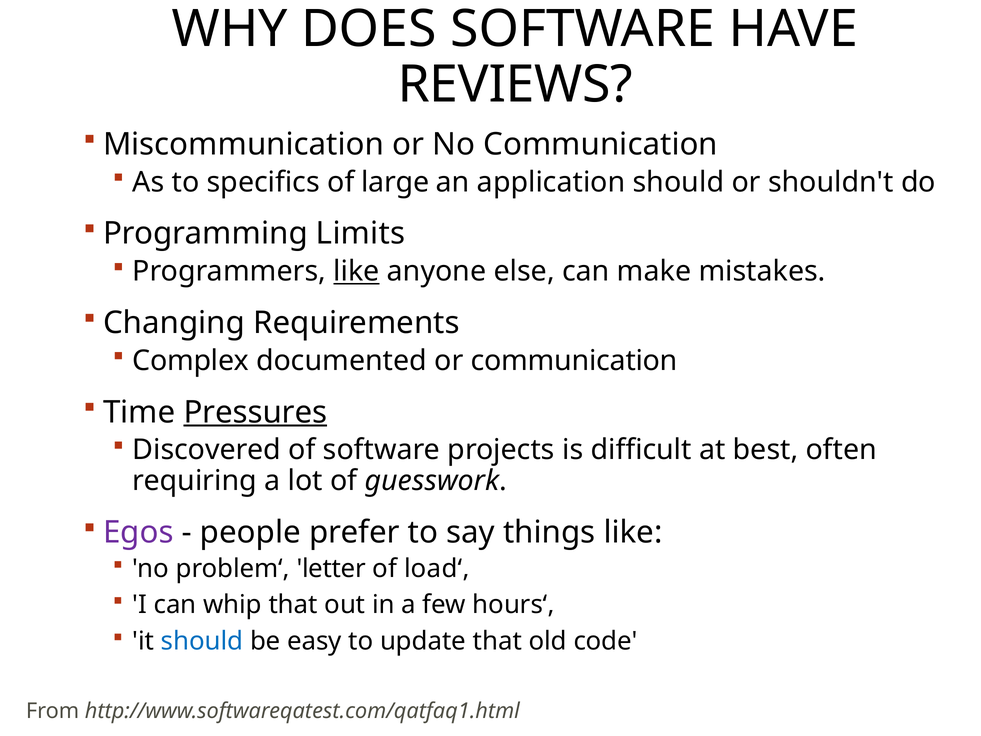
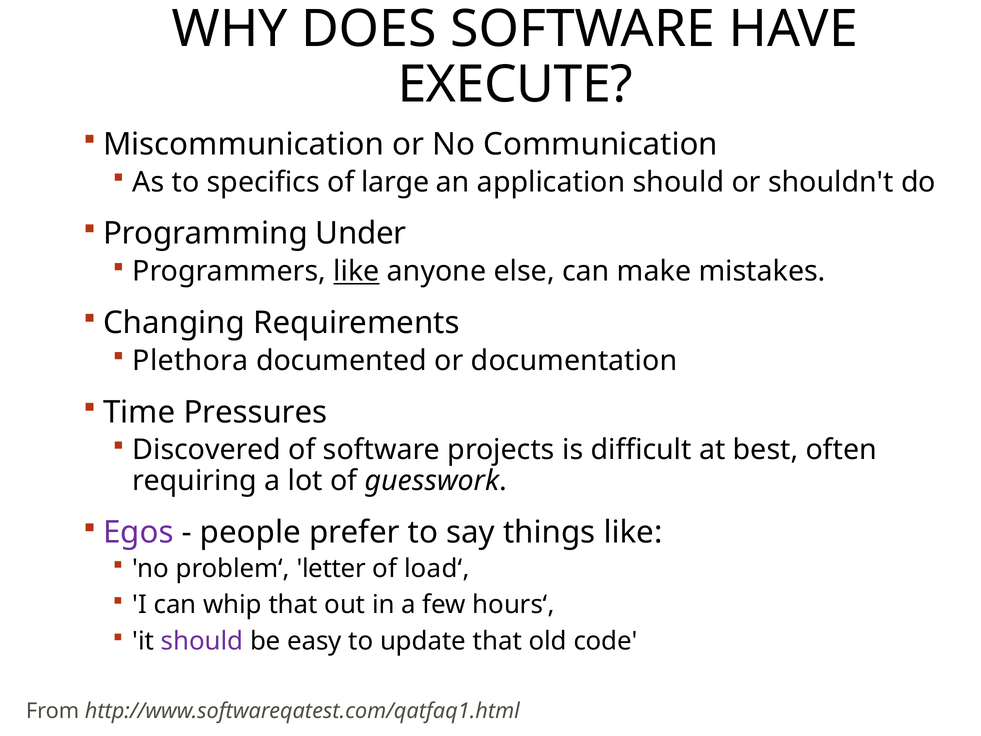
REVIEWS: REVIEWS -> EXECUTE (515, 85)
Limits: Limits -> Under (361, 234)
Complex: Complex -> Plethora (190, 361)
or communication: communication -> documentation (574, 361)
Pressures underline: present -> none (255, 412)
should colour: blue -> purple (202, 641)
